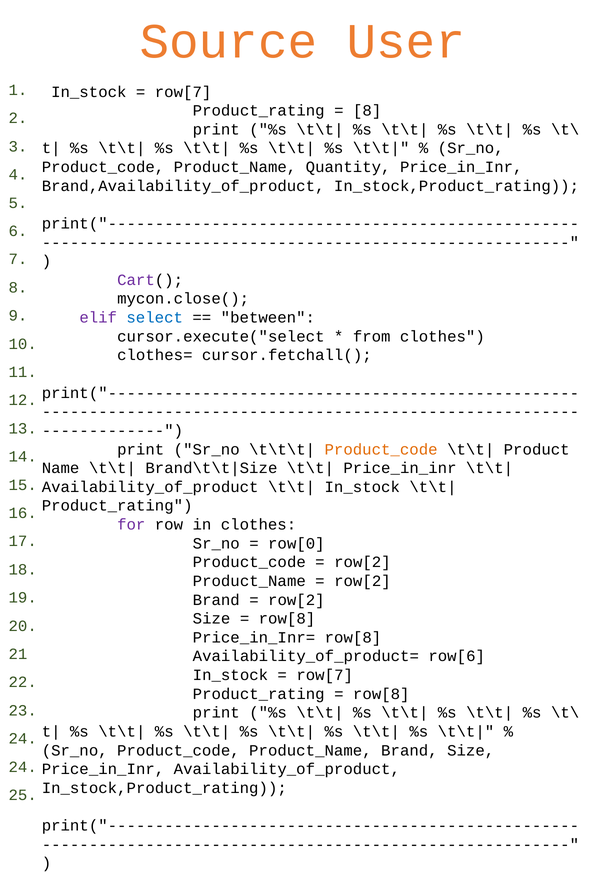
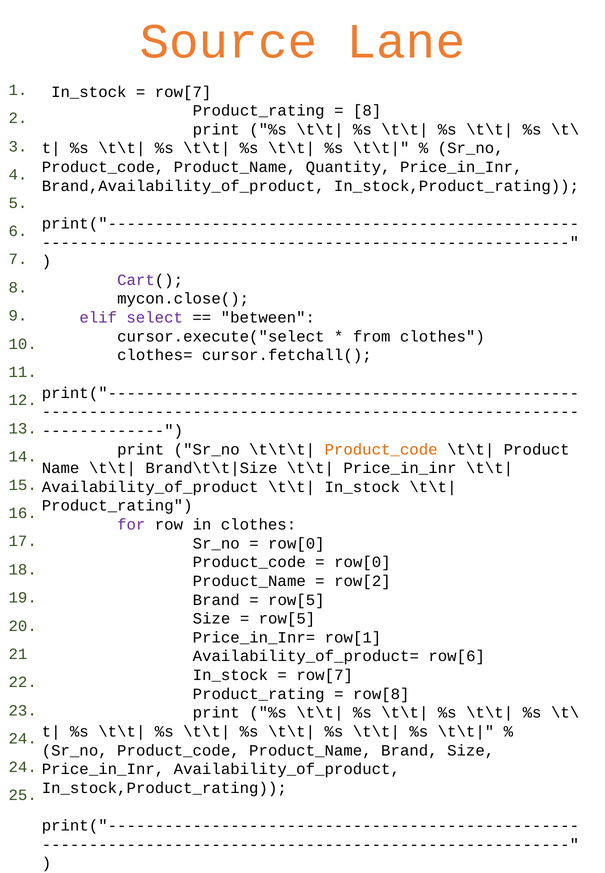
User: User -> Lane (406, 41)
select colour: blue -> purple (155, 318)
row[2: row[2 -> row[0 (362, 563)
row[2: row[2 -> row[5 (296, 600)
row[8: row[8 -> row[5 (287, 619)
Price_in_Inr= row[8: row[8 -> row[1 (353, 638)
